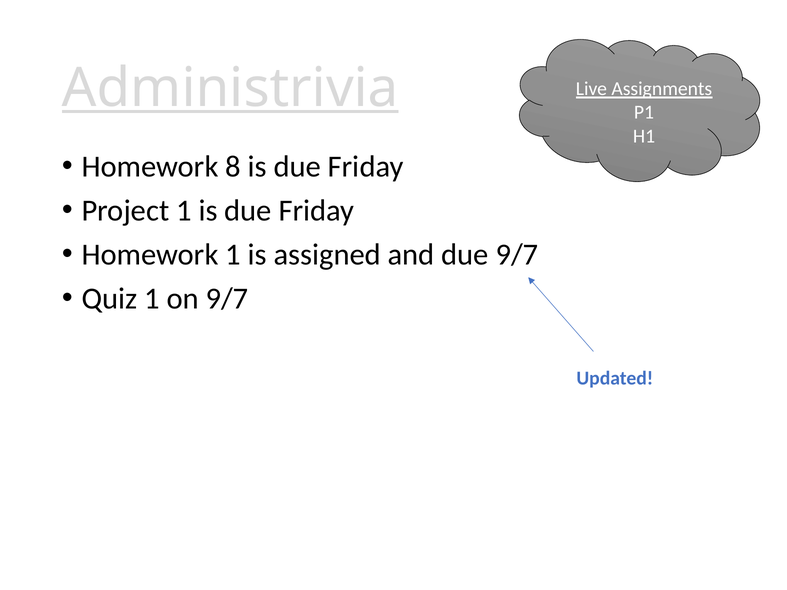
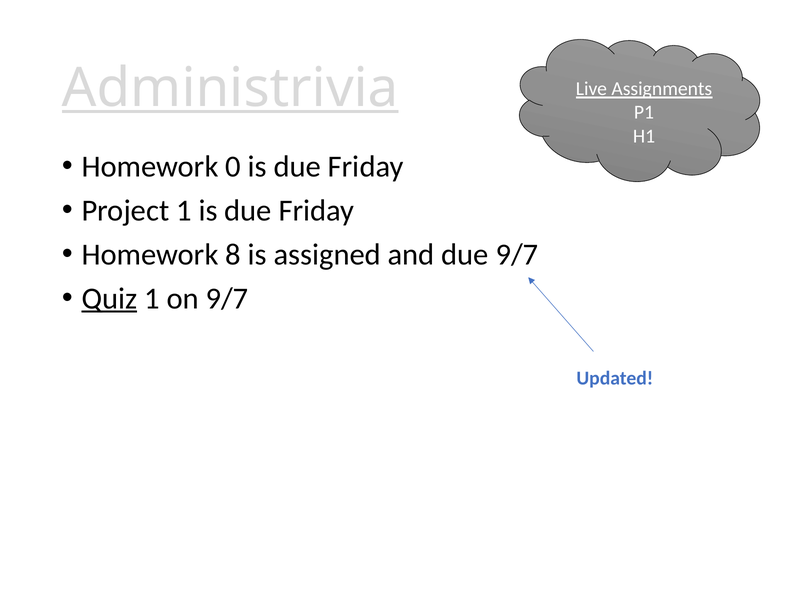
8: 8 -> 0 (233, 167)
Homework 1: 1 -> 8 (233, 255)
Quiz underline: none -> present (109, 299)
